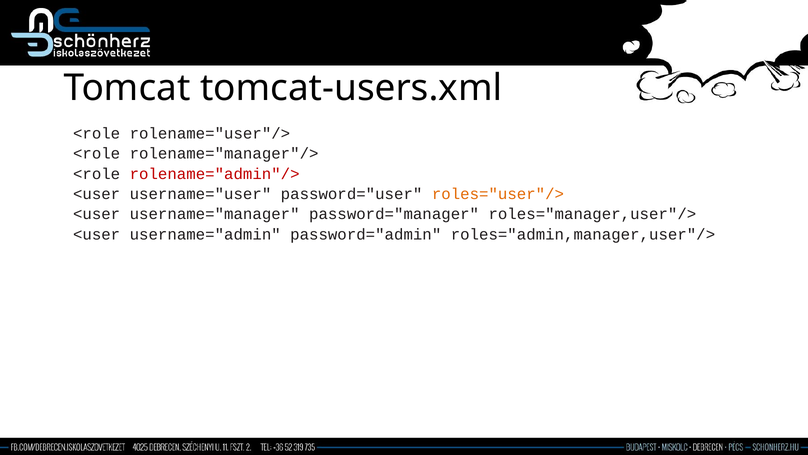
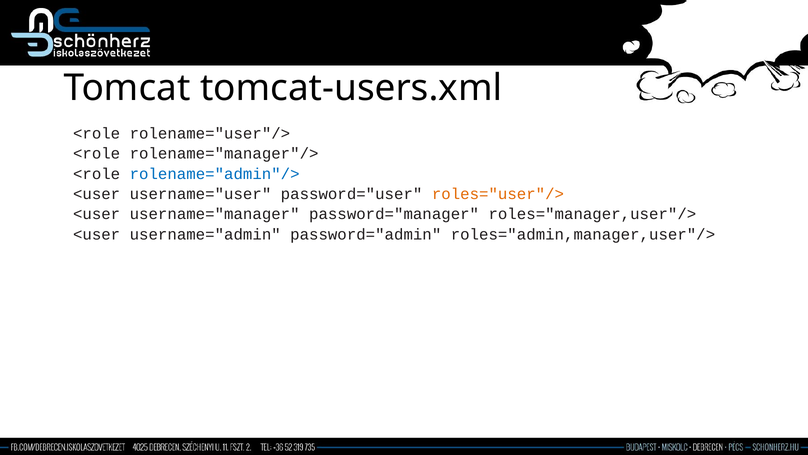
rolename="admin"/> colour: red -> blue (215, 174)
